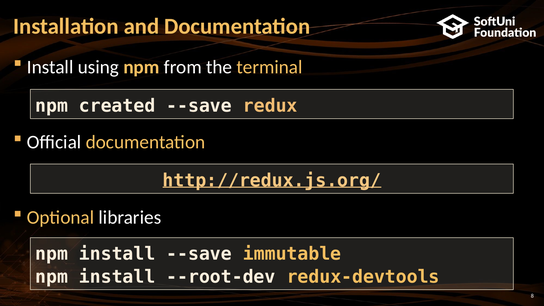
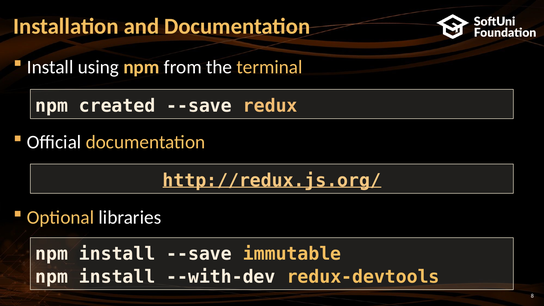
--root-dev: --root-dev -> --with-dev (221, 277)
